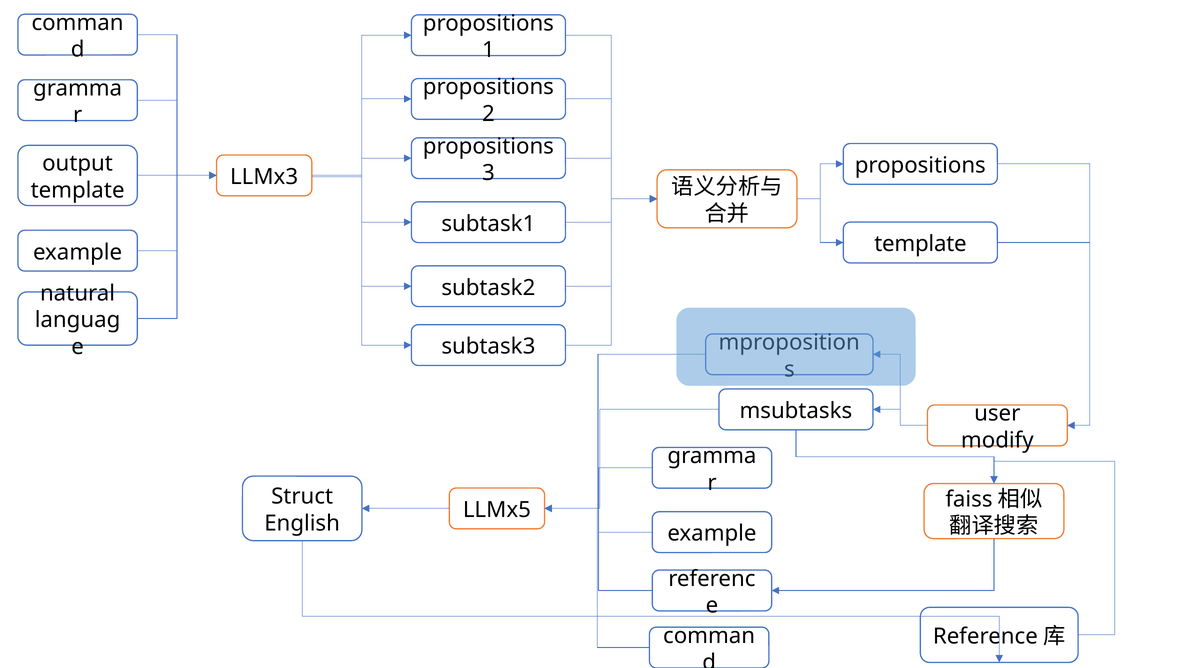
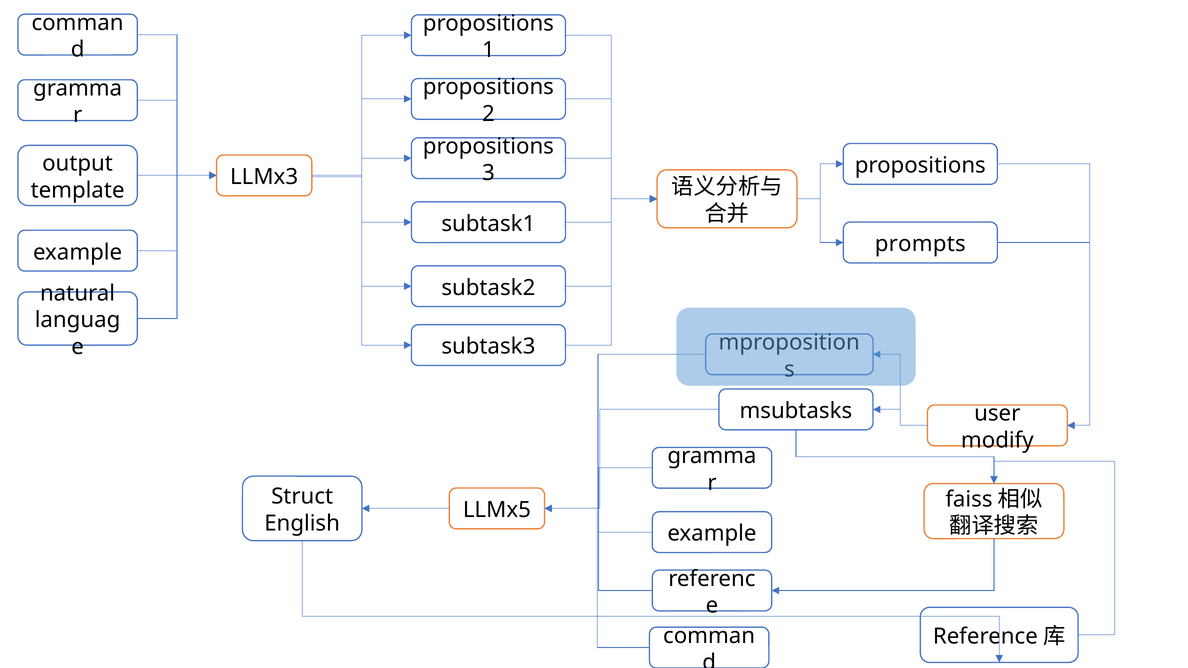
template: template -> prompts (920, 244)
